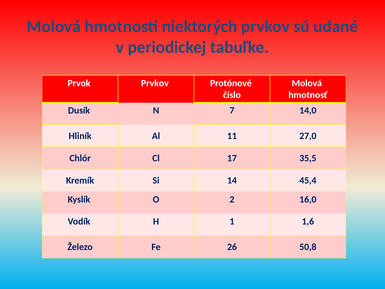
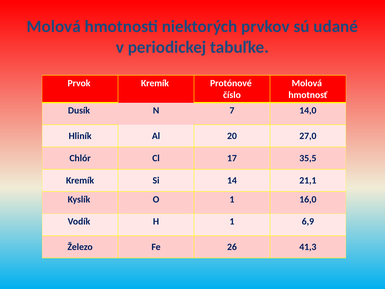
Prvok Prvkov: Prvkov -> Kremík (155, 83)
11: 11 -> 20 (232, 136)
45,4: 45,4 -> 21,1 (308, 180)
O 2: 2 -> 1 (232, 199)
1,6: 1,6 -> 6,9 (308, 221)
50,8: 50,8 -> 41,3 (308, 247)
